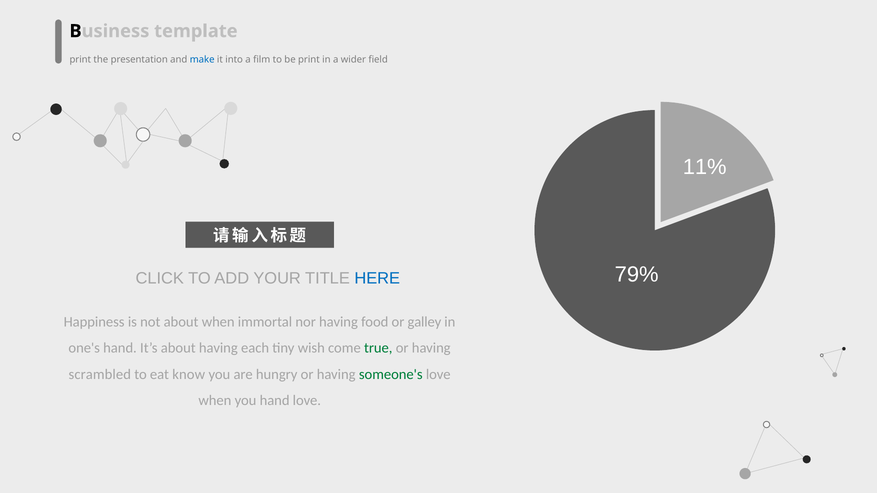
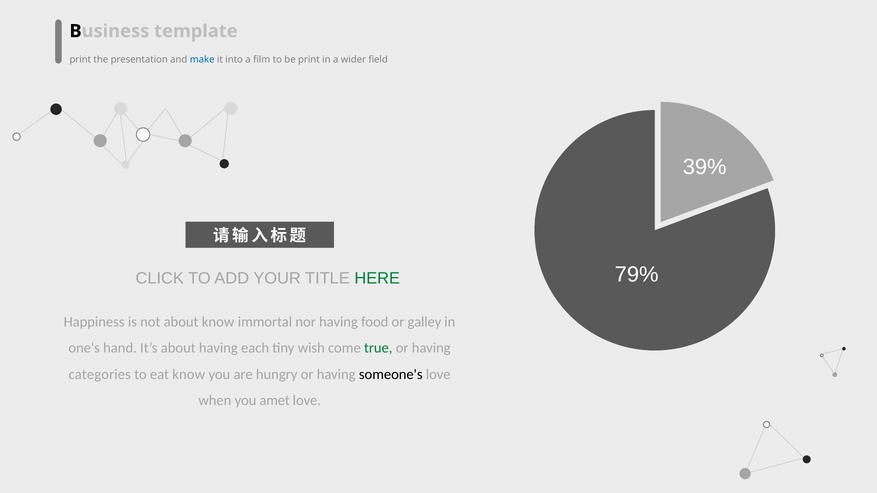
11%: 11% -> 39% (705, 167)
HERE colour: blue -> green (377, 278)
about when: when -> know (218, 322)
scrambled: scrambled -> categories (100, 374)
someone's colour: green -> black (391, 374)
you hand: hand -> amet (275, 401)
